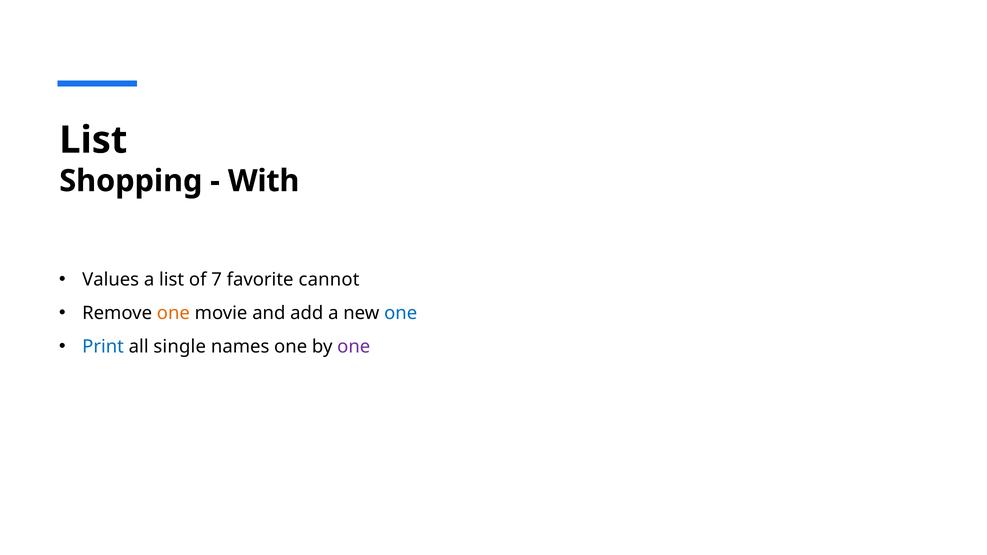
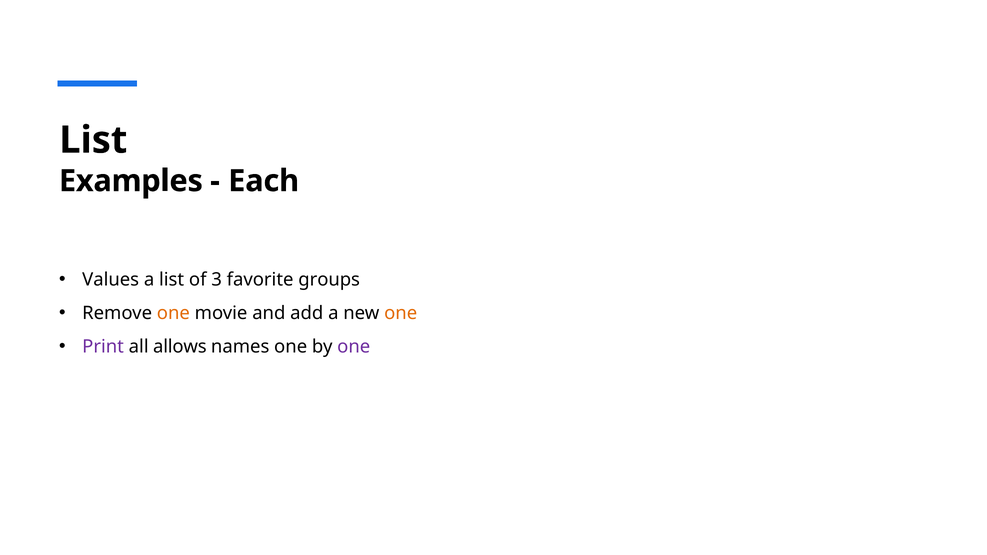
Shopping: Shopping -> Examples (131, 181)
With: With -> Each (264, 181)
7: 7 -> 3 (217, 280)
cannot: cannot -> groups (329, 280)
one colour: blue -> orange (401, 313)
Print colour: blue -> purple (103, 347)
single: single -> allows (180, 347)
